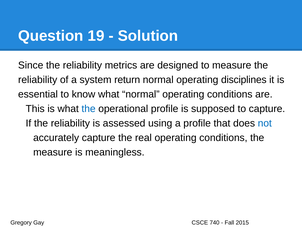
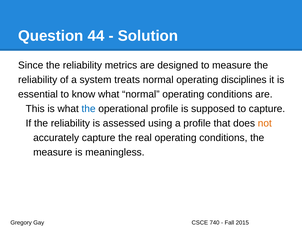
19: 19 -> 44 (96, 36)
return: return -> treats (127, 80)
not colour: blue -> orange (265, 123)
